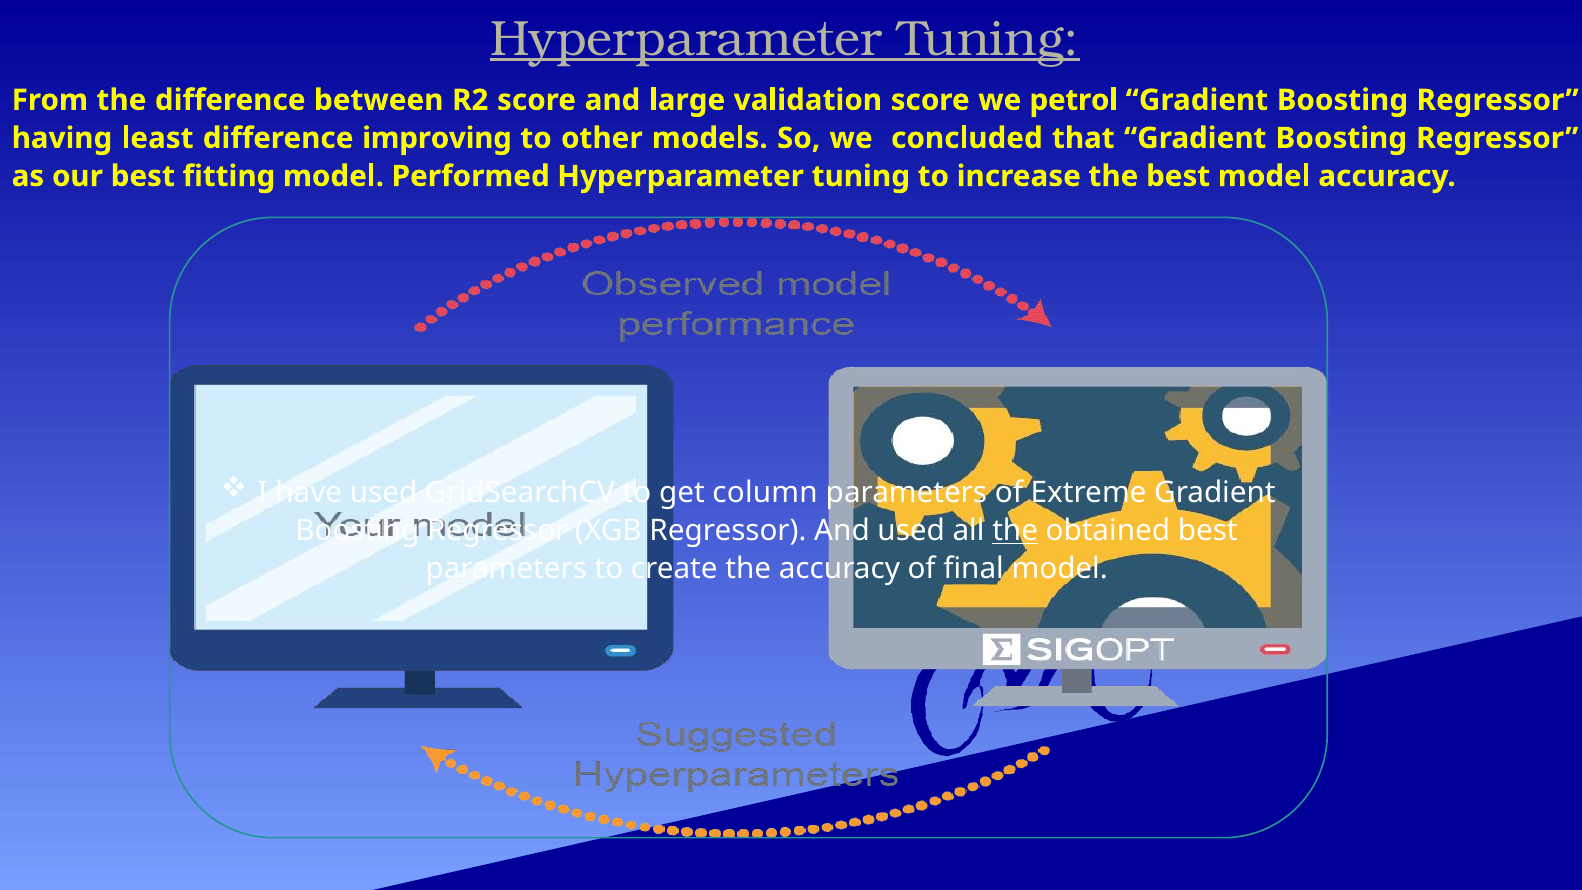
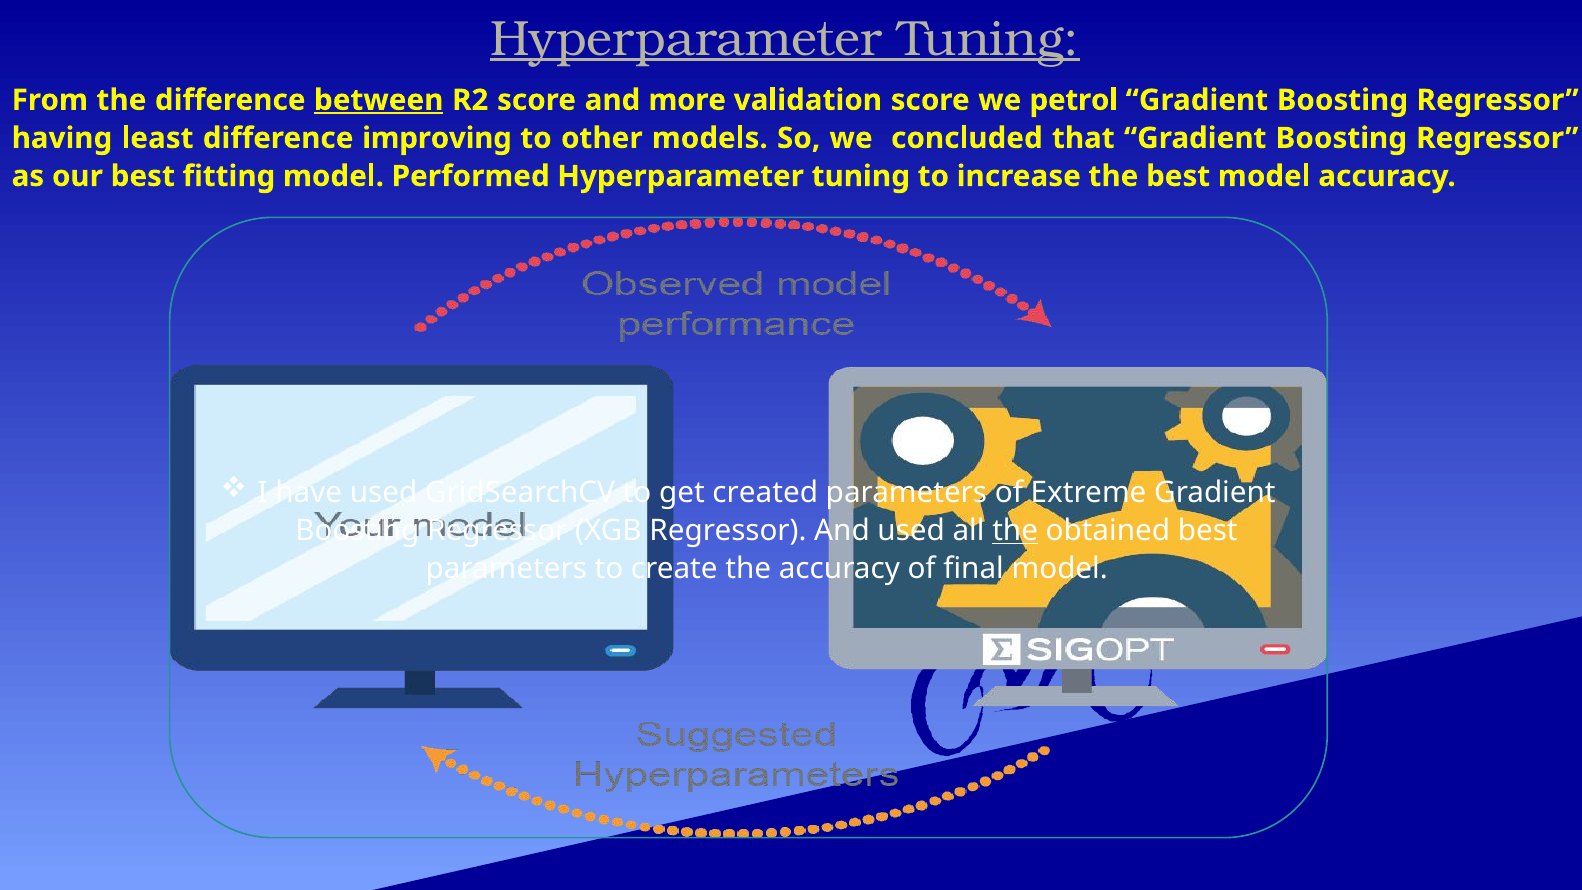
between underline: none -> present (379, 100)
large: large -> more (687, 100)
column: column -> created (765, 493)
